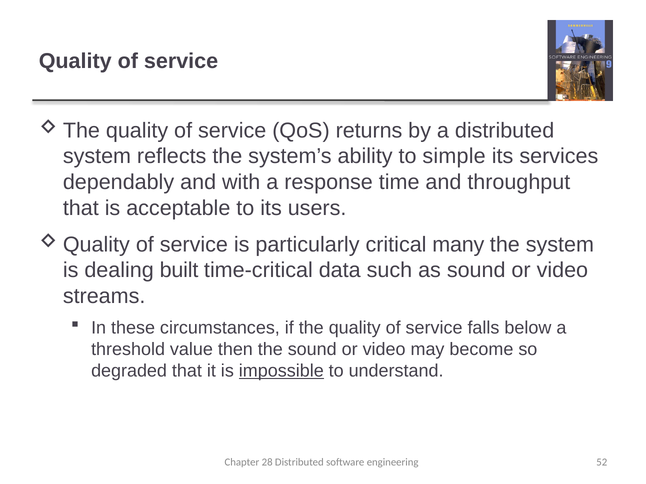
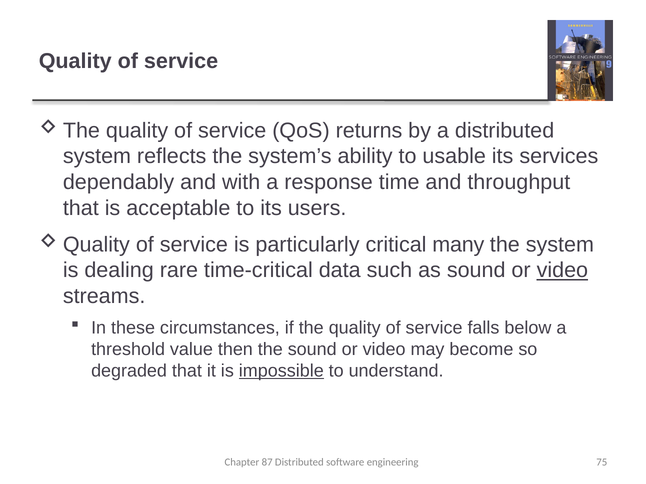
simple: simple -> usable (454, 157)
built: built -> rare (179, 271)
video underline: none -> present (562, 271)
28: 28 -> 87 (267, 463)
52: 52 -> 75 (602, 463)
